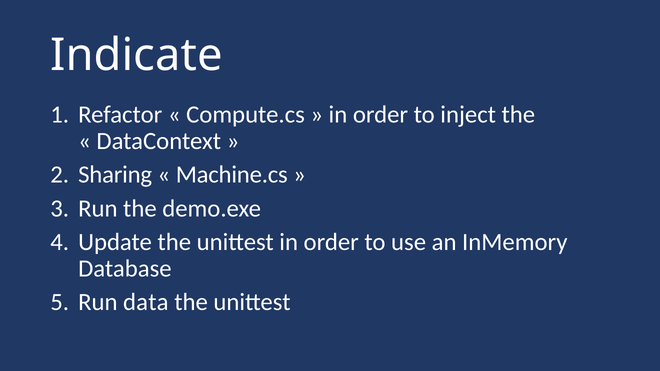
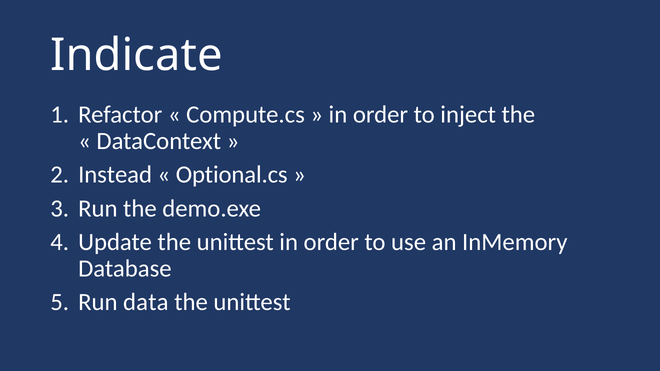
Sharing: Sharing -> Instead (115, 175)
Machine.cs: Machine.cs -> Optional.cs (232, 175)
